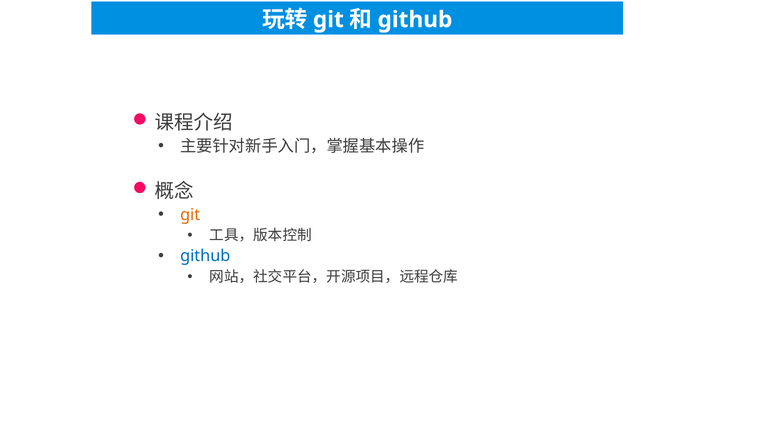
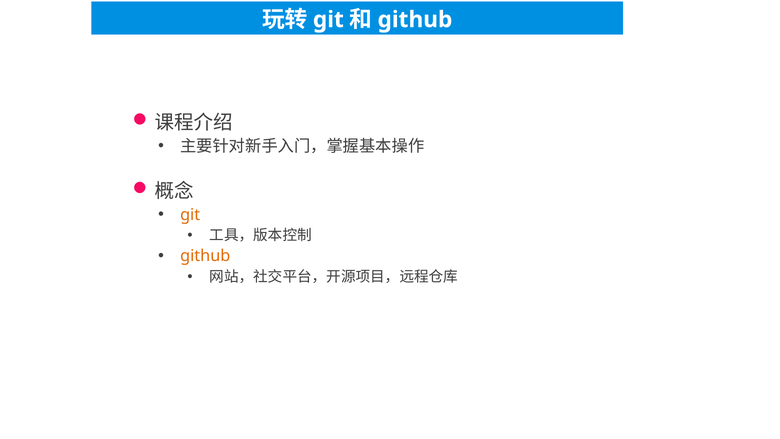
github colour: blue -> orange (205, 256)
